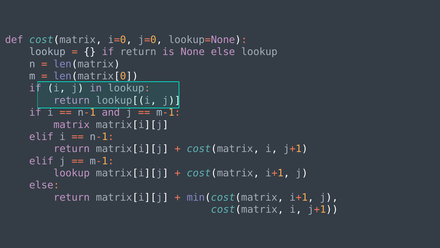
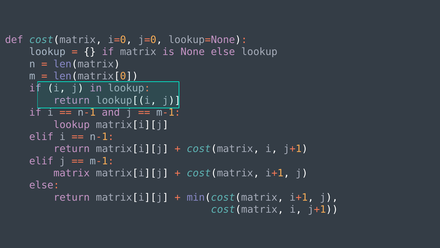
if return: return -> matrix (138, 52)
matrix: matrix -> lookup (72, 124)
lookup: lookup -> matrix (72, 173)
